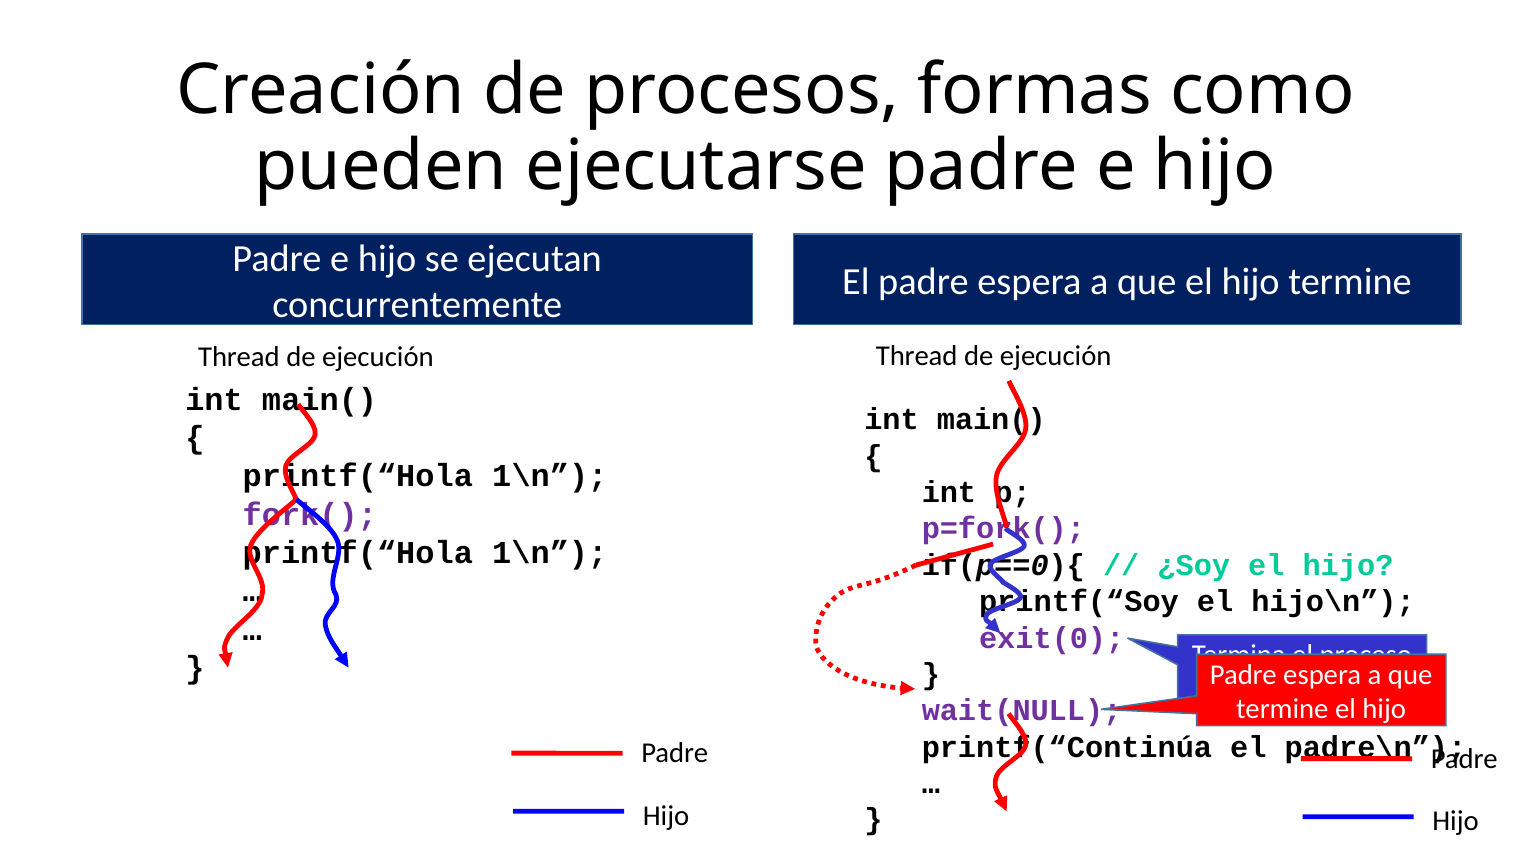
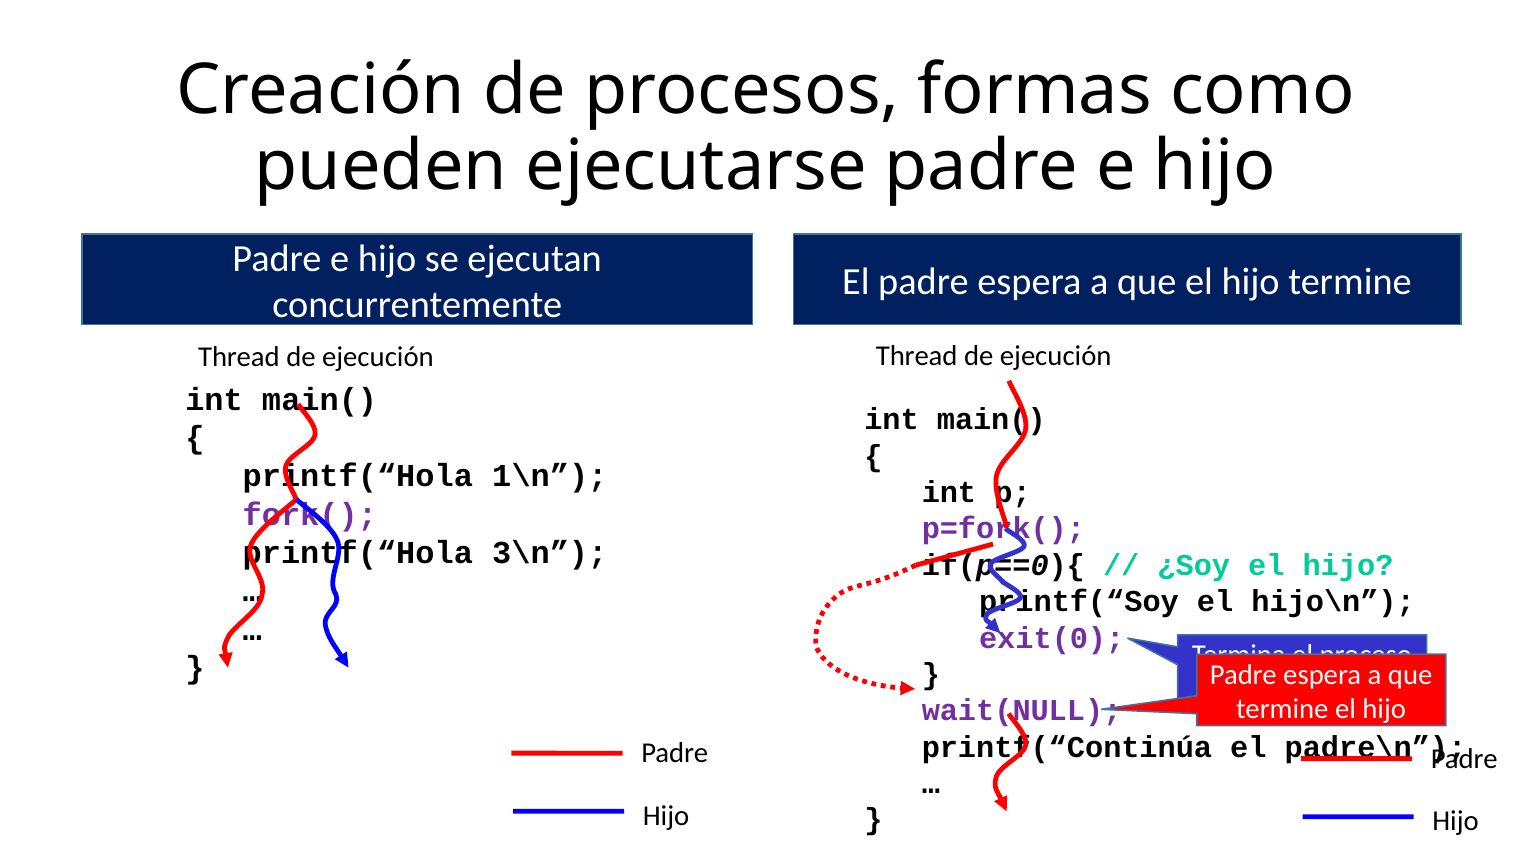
1\n: 1\n -> 3\n (550, 553)
